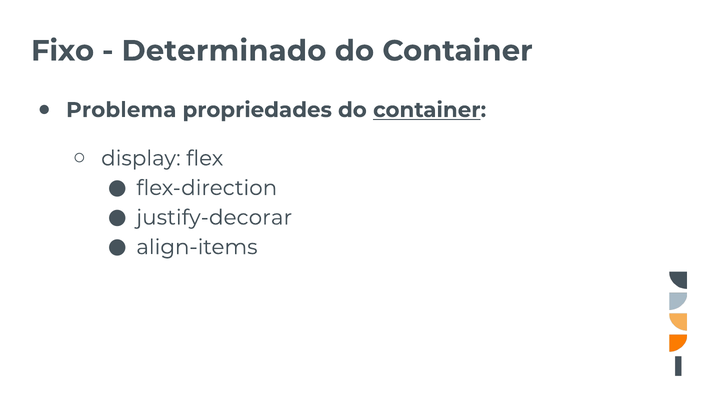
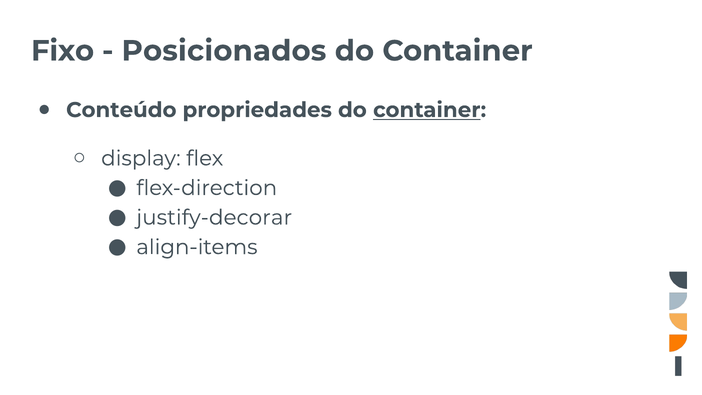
Determinado: Determinado -> Posicionados (224, 51)
Problema: Problema -> Conteúdo (121, 110)
